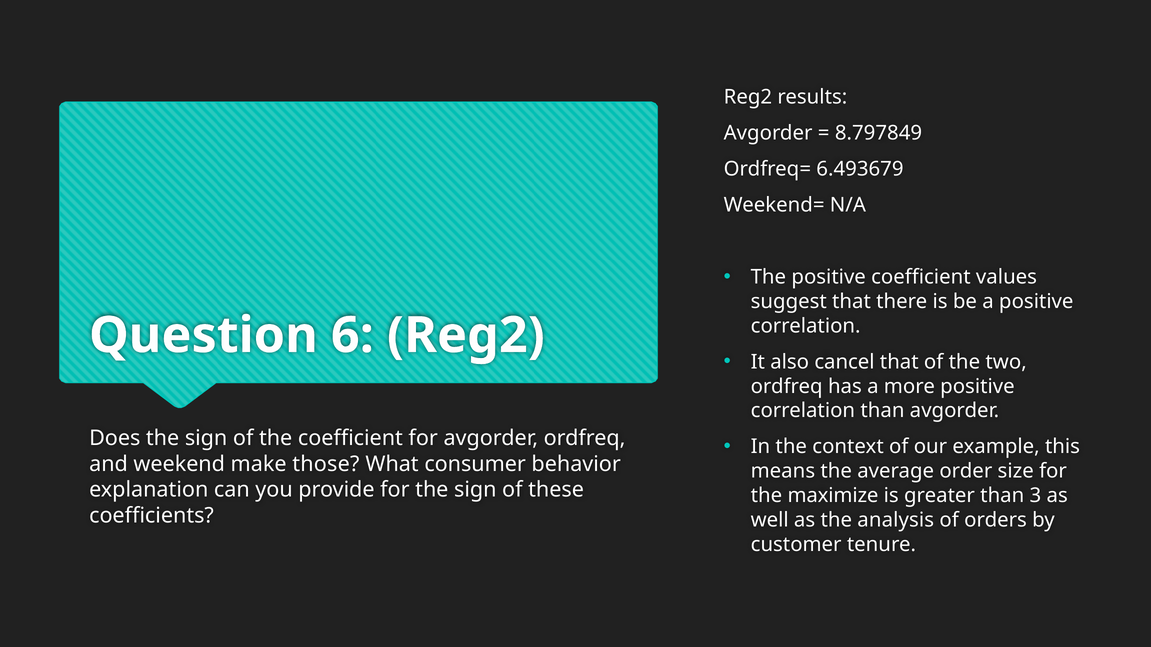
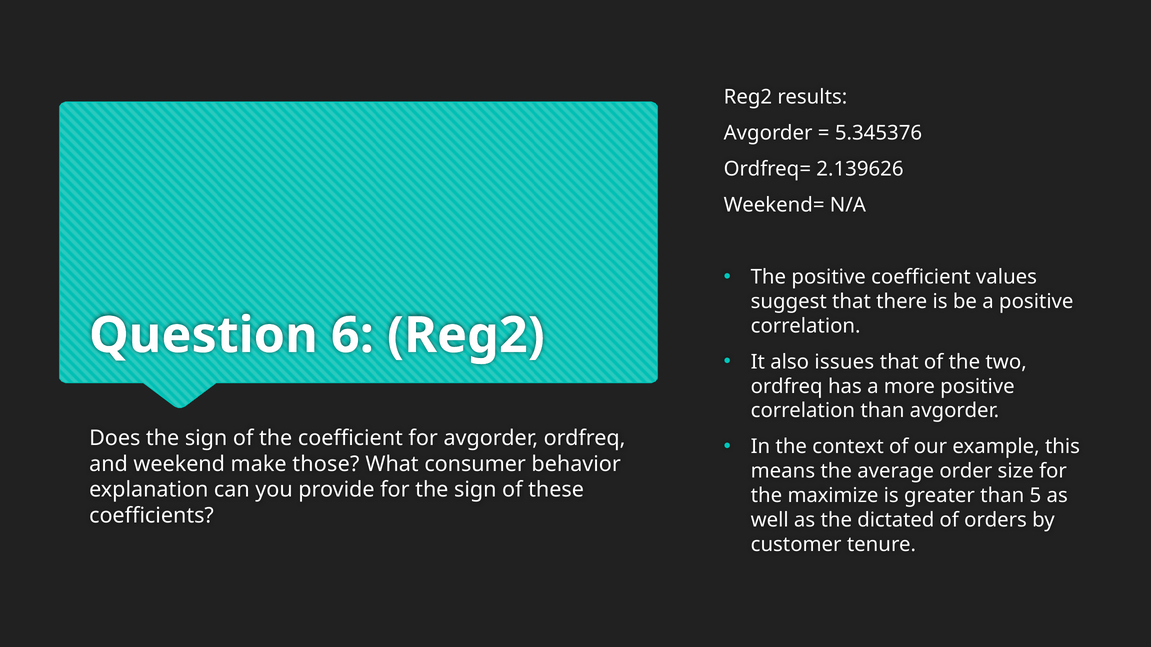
8.797849: 8.797849 -> 5.345376 (878, 133)
6.493679: 6.493679 -> 2.139626 (860, 169)
cancel: cancel -> issues (844, 362)
3: 3 -> 5 (1035, 496)
analysis: analysis -> dictated (896, 520)
